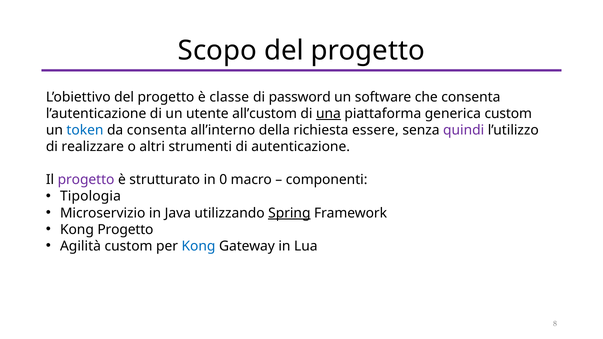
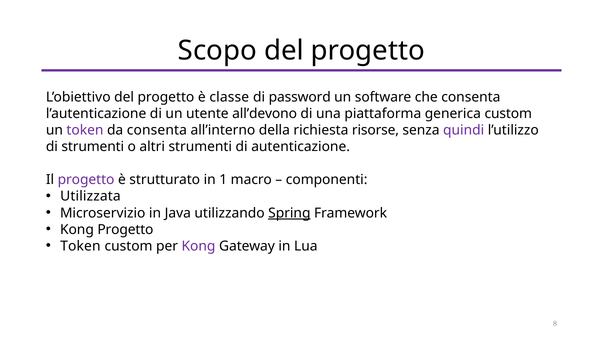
all’custom: all’custom -> all’devono (265, 114)
una underline: present -> none (328, 114)
token colour: blue -> purple (85, 130)
essere: essere -> risorse (376, 130)
di realizzare: realizzare -> strumenti (93, 147)
0: 0 -> 1 (223, 180)
Tipologia: Tipologia -> Utilizzata (90, 197)
Agilità: Agilità -> Token (80, 246)
Kong colour: blue -> purple (199, 246)
